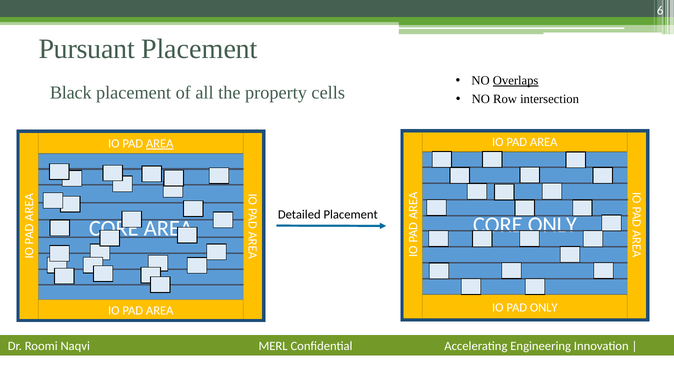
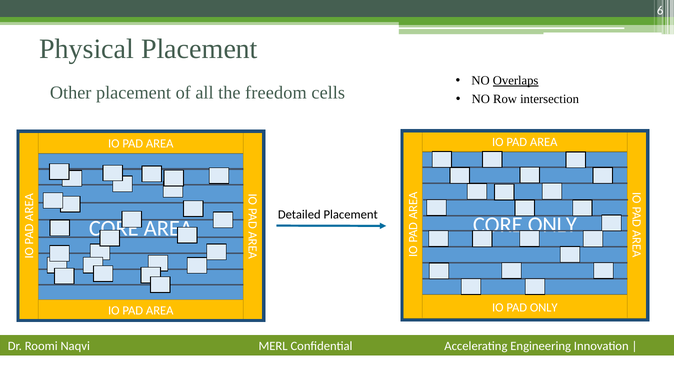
Pursuant: Pursuant -> Physical (87, 49)
Black: Black -> Other (71, 93)
property: property -> freedom (276, 93)
AREA underline: present -> none (160, 144)
